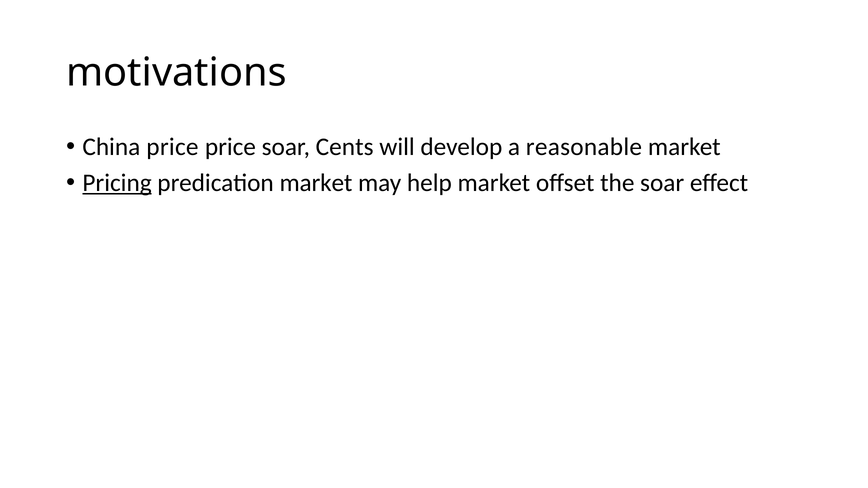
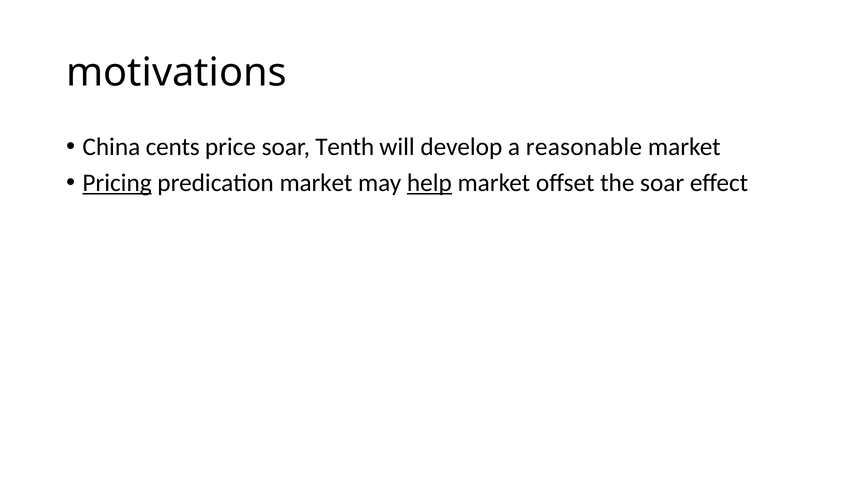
China price: price -> cents (173, 147)
Cents: Cents -> Tenth (345, 147)
help underline: none -> present (429, 183)
